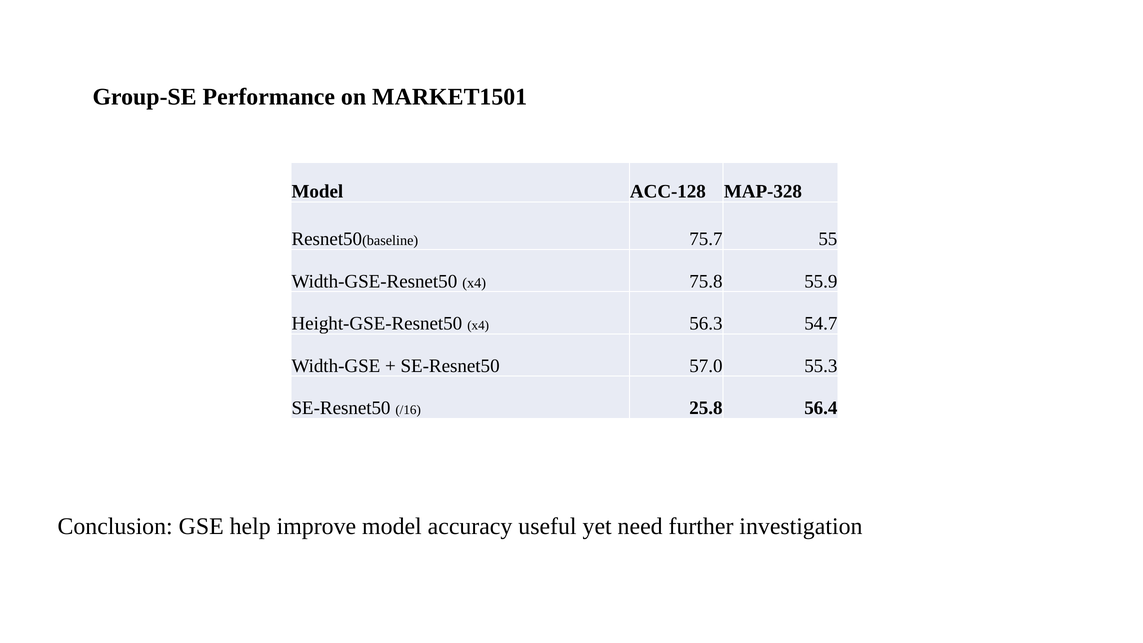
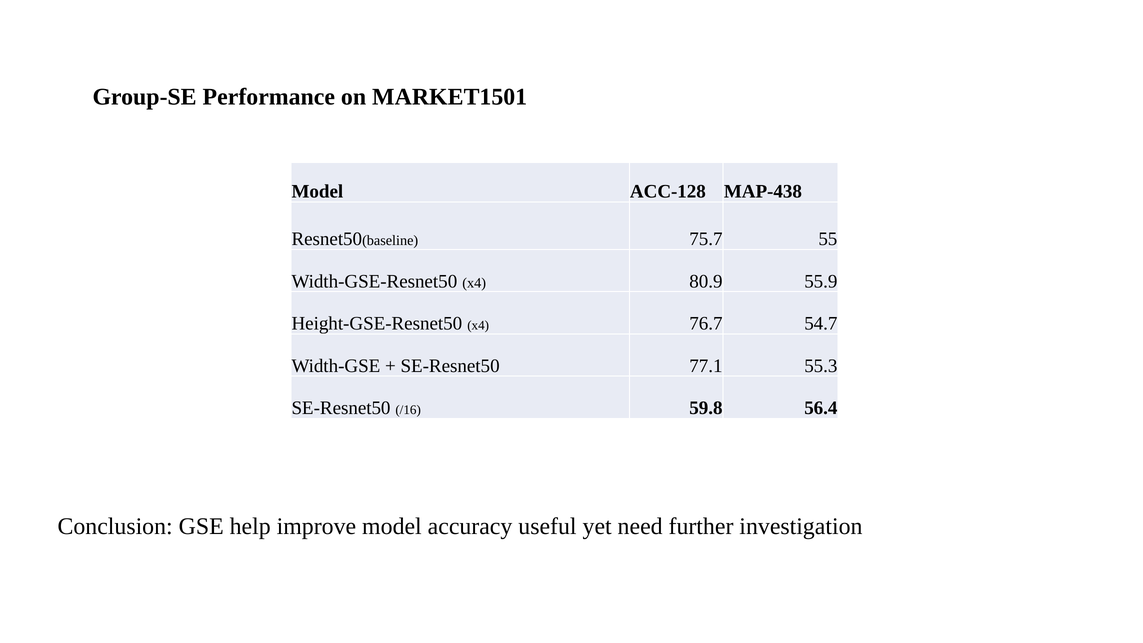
MAP-328: MAP-328 -> MAP-438 (763, 191)
75.8: 75.8 -> 80.9 (706, 281)
56.3: 56.3 -> 76.7 (706, 323)
57.0: 57.0 -> 77.1 (706, 366)
25.8: 25.8 -> 59.8 (706, 408)
